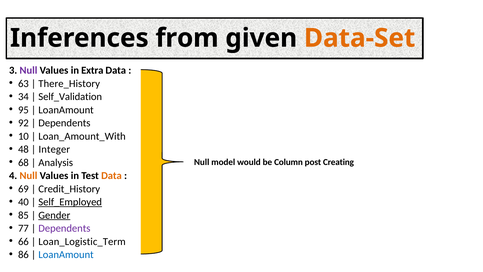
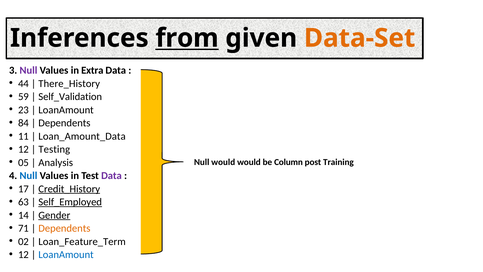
from underline: none -> present (187, 38)
63: 63 -> 44 (23, 84)
34: 34 -> 59 (23, 97)
95: 95 -> 23 (23, 110)
92: 92 -> 84 (23, 123)
10: 10 -> 11 (23, 136)
Loan_Amount_With: Loan_Amount_With -> Loan_Amount_Data (82, 136)
48: 48 -> 12 (23, 149)
Integer: Integer -> Testing (54, 149)
68: 68 -> 05 (23, 162)
Null model: model -> would (223, 162)
Creating: Creating -> Training (338, 162)
Null colour: orange -> blue (28, 176)
Data colour: orange -> purple (111, 176)
69: 69 -> 17 (23, 189)
Credit_History underline: none -> present (69, 189)
40: 40 -> 63 (23, 202)
85: 85 -> 14 (23, 215)
77: 77 -> 71 (23, 228)
Dependents colour: purple -> orange (64, 228)
66: 66 -> 02 (23, 241)
Loan_Logistic_Term: Loan_Logistic_Term -> Loan_Feature_Term (82, 241)
86: 86 -> 12 (23, 254)
